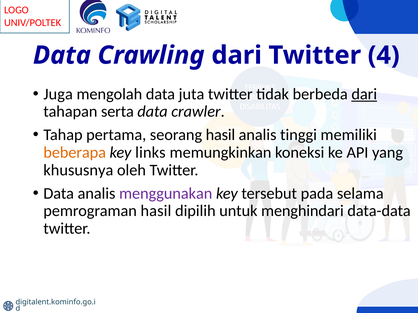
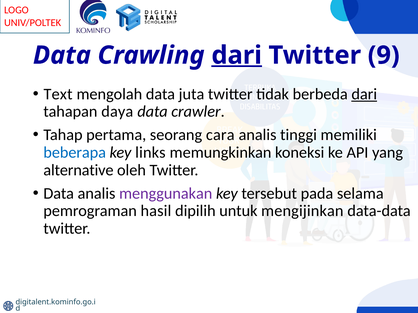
dari underline: none -> present (237, 55)
4: 4 -> 9 (384, 55)
Juga: Juga -> Text (58, 94)
serta: serta -> daya (117, 112)
seorang hasil: hasil -> cara (220, 135)
beberapa colour: orange -> blue (75, 153)
khususnya: khususnya -> alternative (78, 170)
menghindari: menghindari -> mengijinkan (302, 211)
